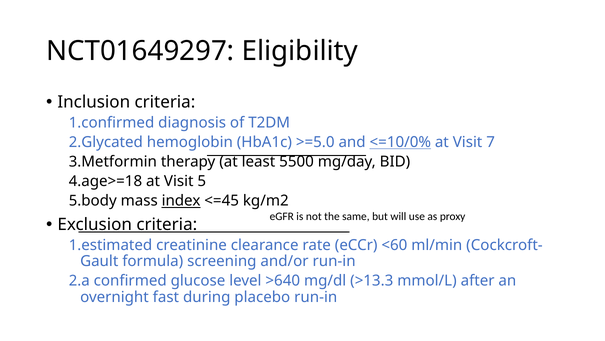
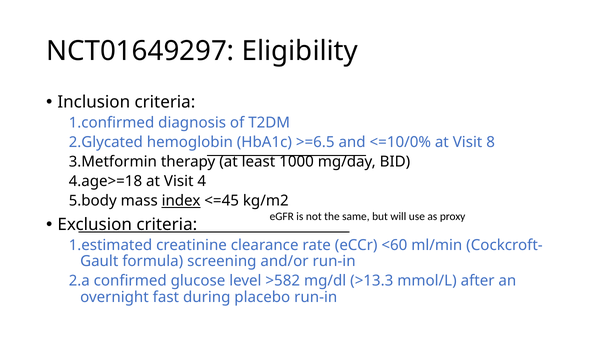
>=5.0: >=5.0 -> >=6.5 (315, 142)
<=10/0% underline: present -> none (400, 142)
7: 7 -> 8 (491, 142)
5500: 5500 -> 1000 (297, 161)
5: 5 -> 4 (202, 181)
>640: >640 -> >582 (283, 280)
